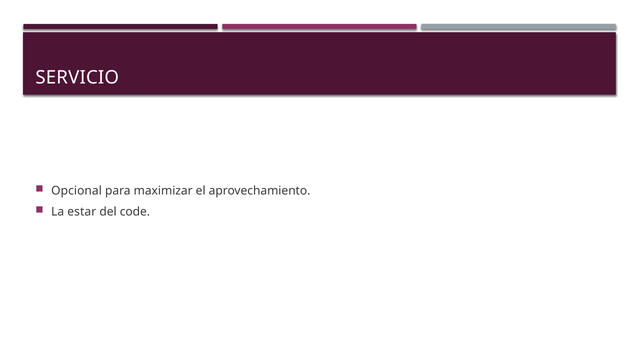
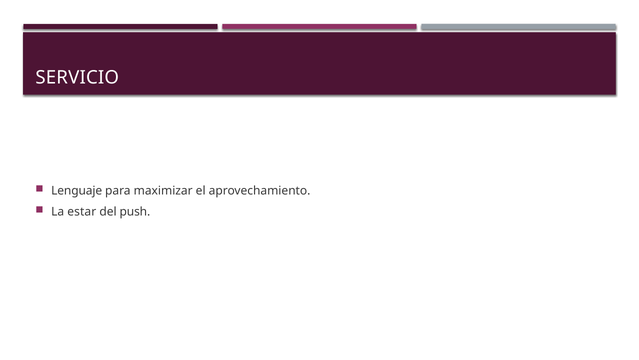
Opcional: Opcional -> Lenguaje (77, 191)
code: code -> push (135, 211)
